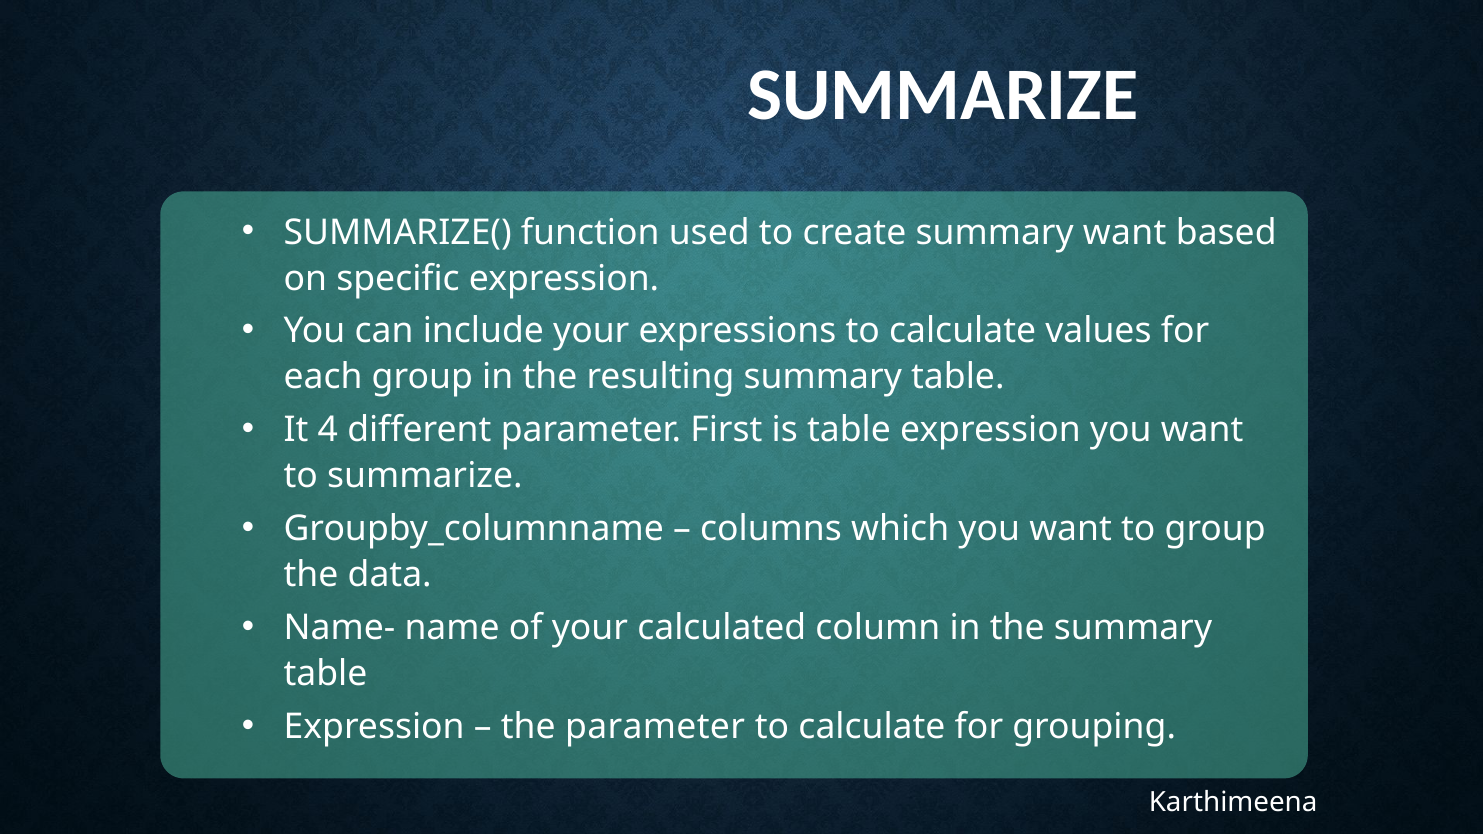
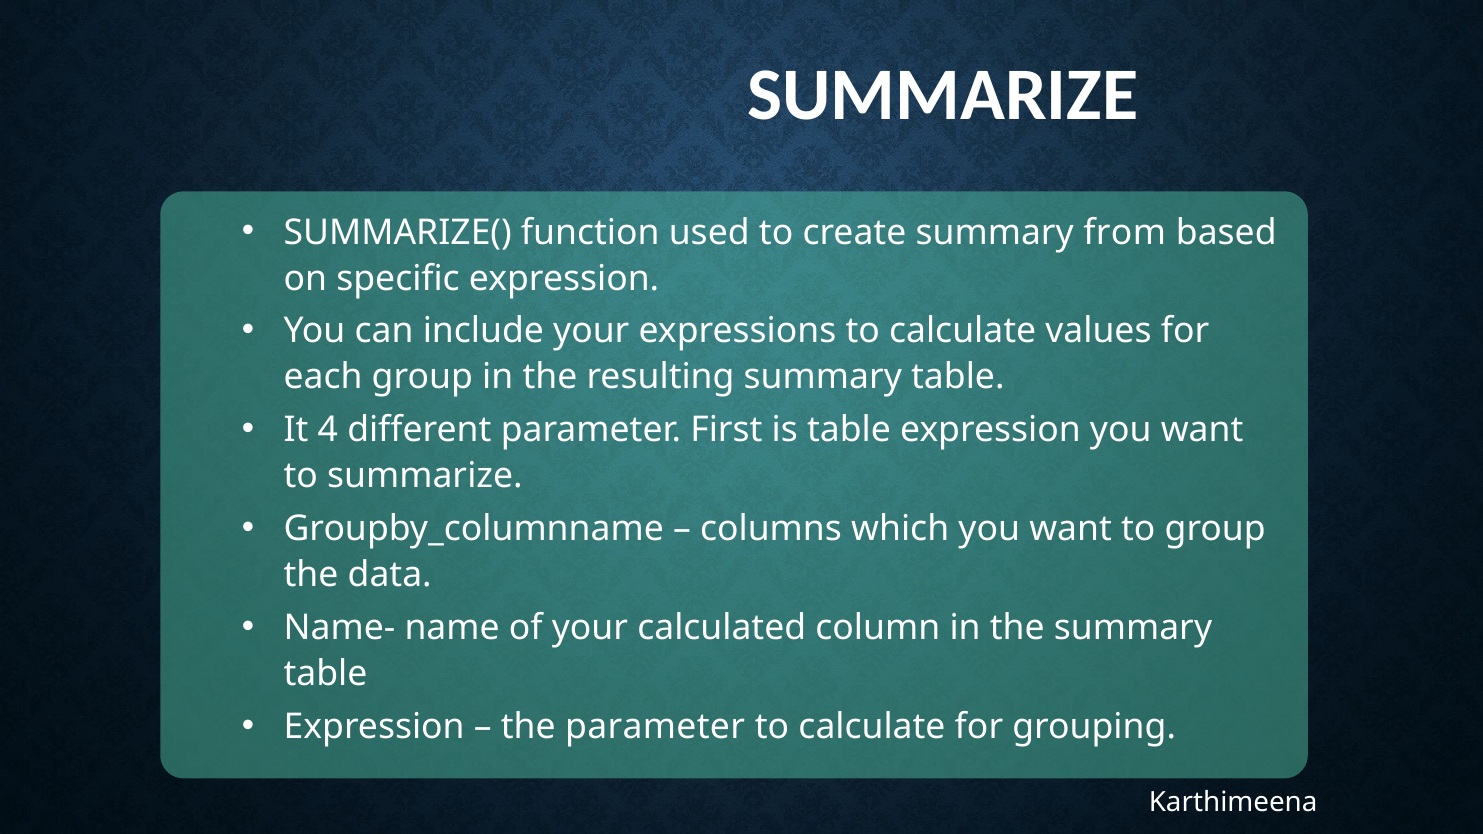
summary want: want -> from (1125, 232)
